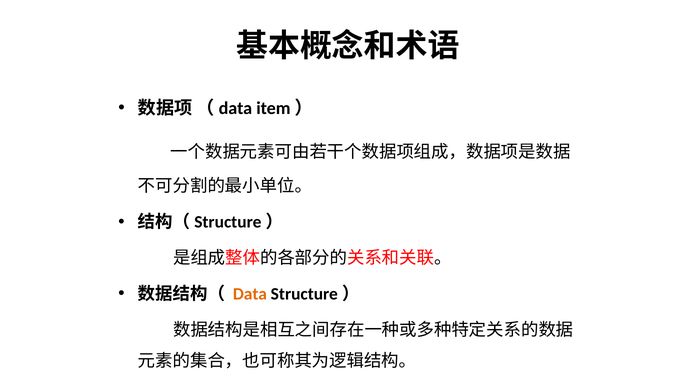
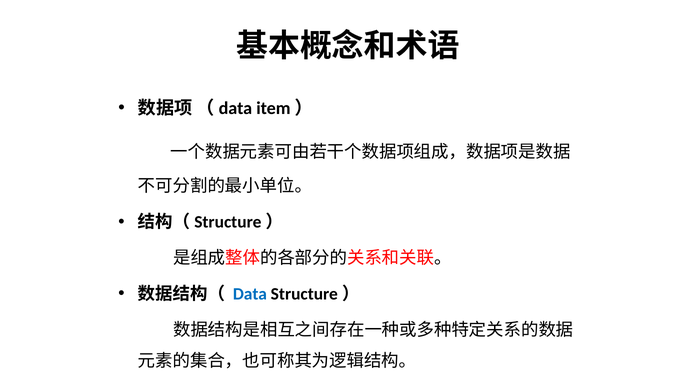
Data colour: orange -> blue (250, 294)
